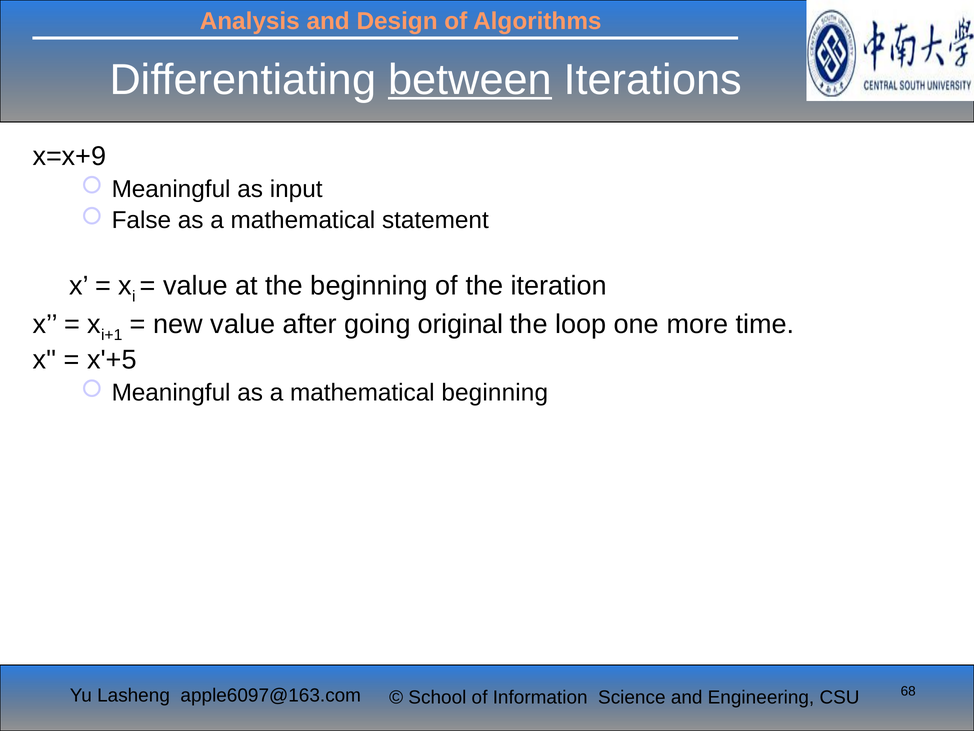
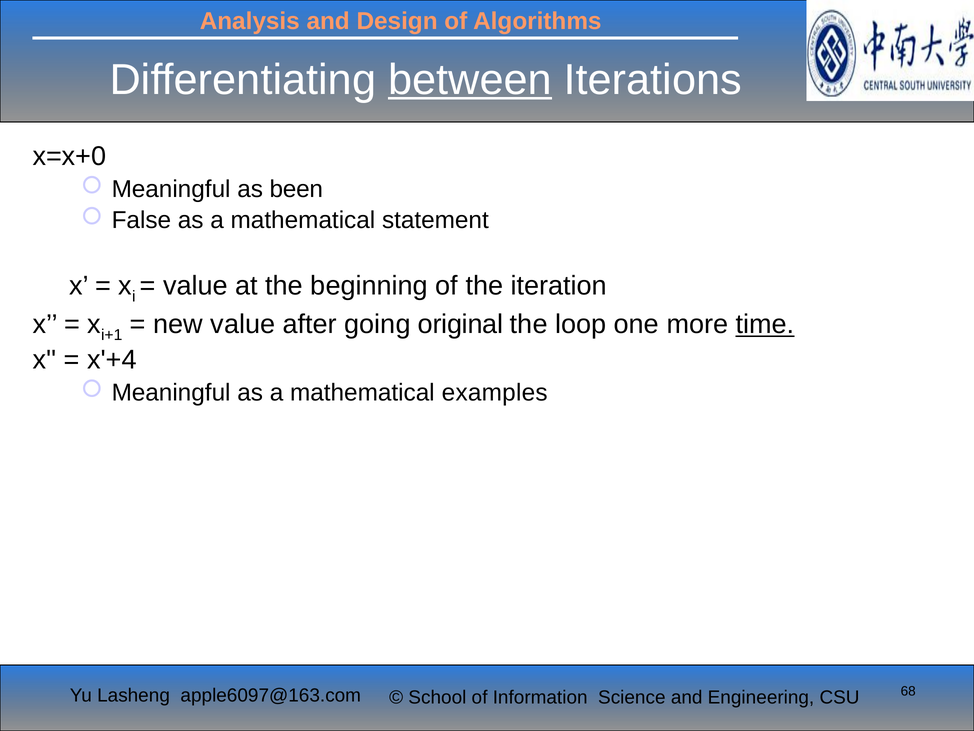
x=x+9: x=x+9 -> x=x+0 (69, 156)
input: input -> been (296, 189)
time underline: none -> present (765, 324)
x'+5: x'+5 -> x'+4 (112, 360)
mathematical beginning: beginning -> examples (495, 392)
